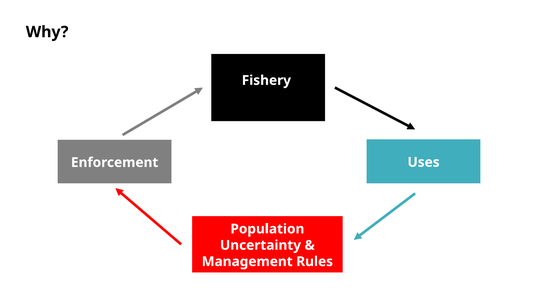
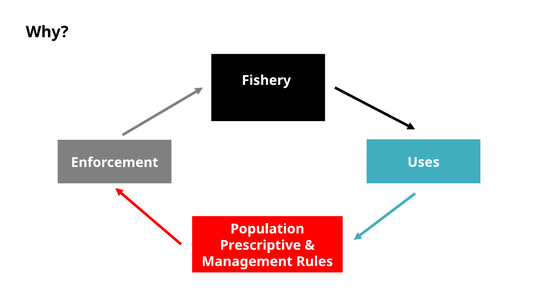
Uncertainty: Uncertainty -> Prescriptive (260, 246)
